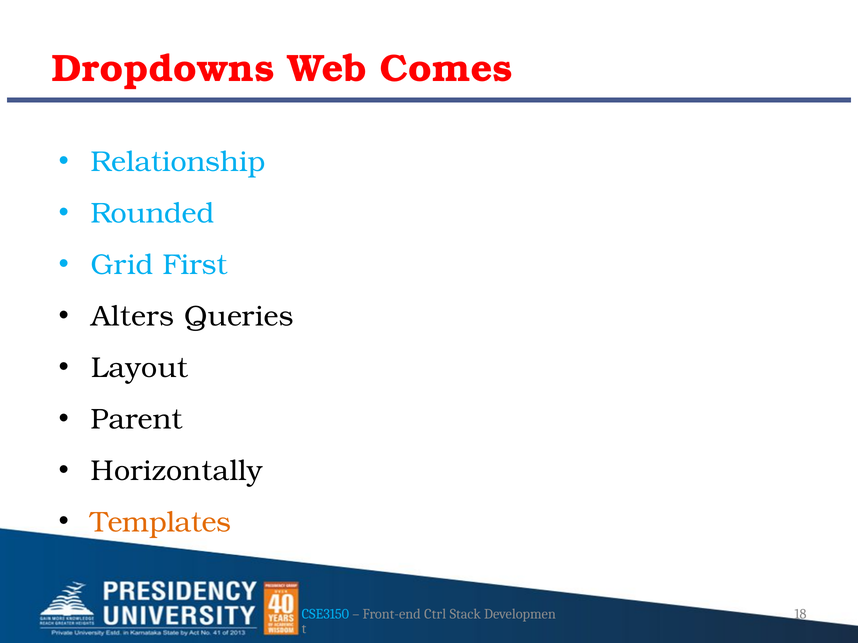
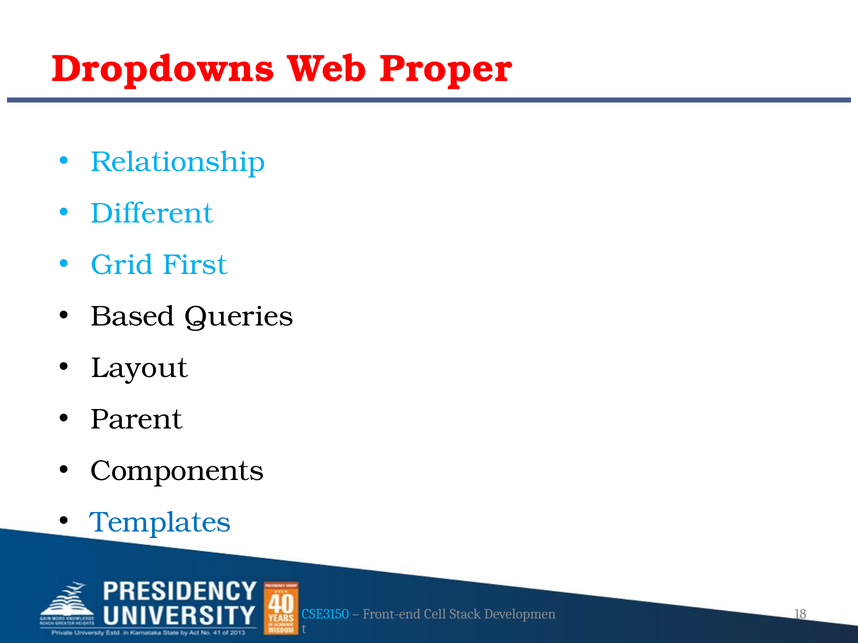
Comes: Comes -> Proper (446, 69)
Rounded: Rounded -> Different (152, 214)
Alters: Alters -> Based (133, 317)
Horizontally: Horizontally -> Components (177, 471)
Templates colour: orange -> blue (161, 523)
Ctrl: Ctrl -> Cell (435, 615)
